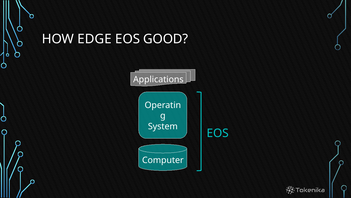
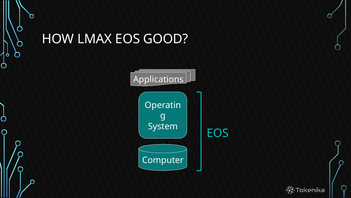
EDGE: EDGE -> LMAX (95, 39)
